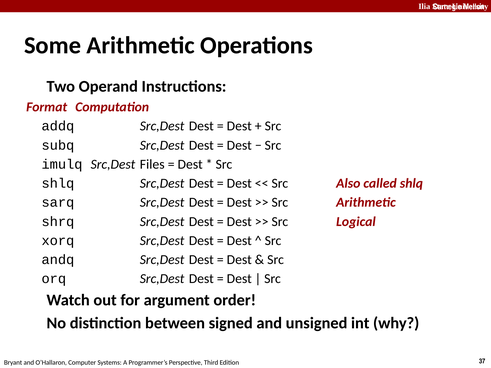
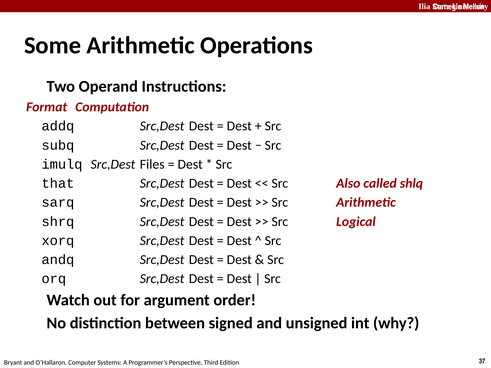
shlq: shlq -> that (58, 184)
